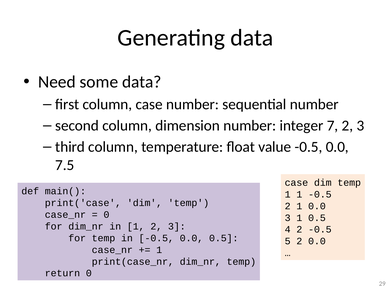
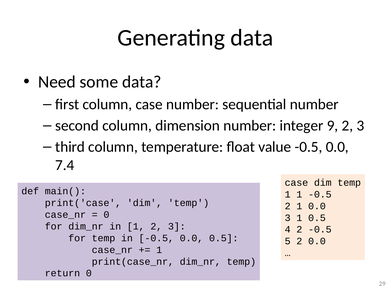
7: 7 -> 9 (333, 126)
7.5: 7.5 -> 7.4 (65, 165)
